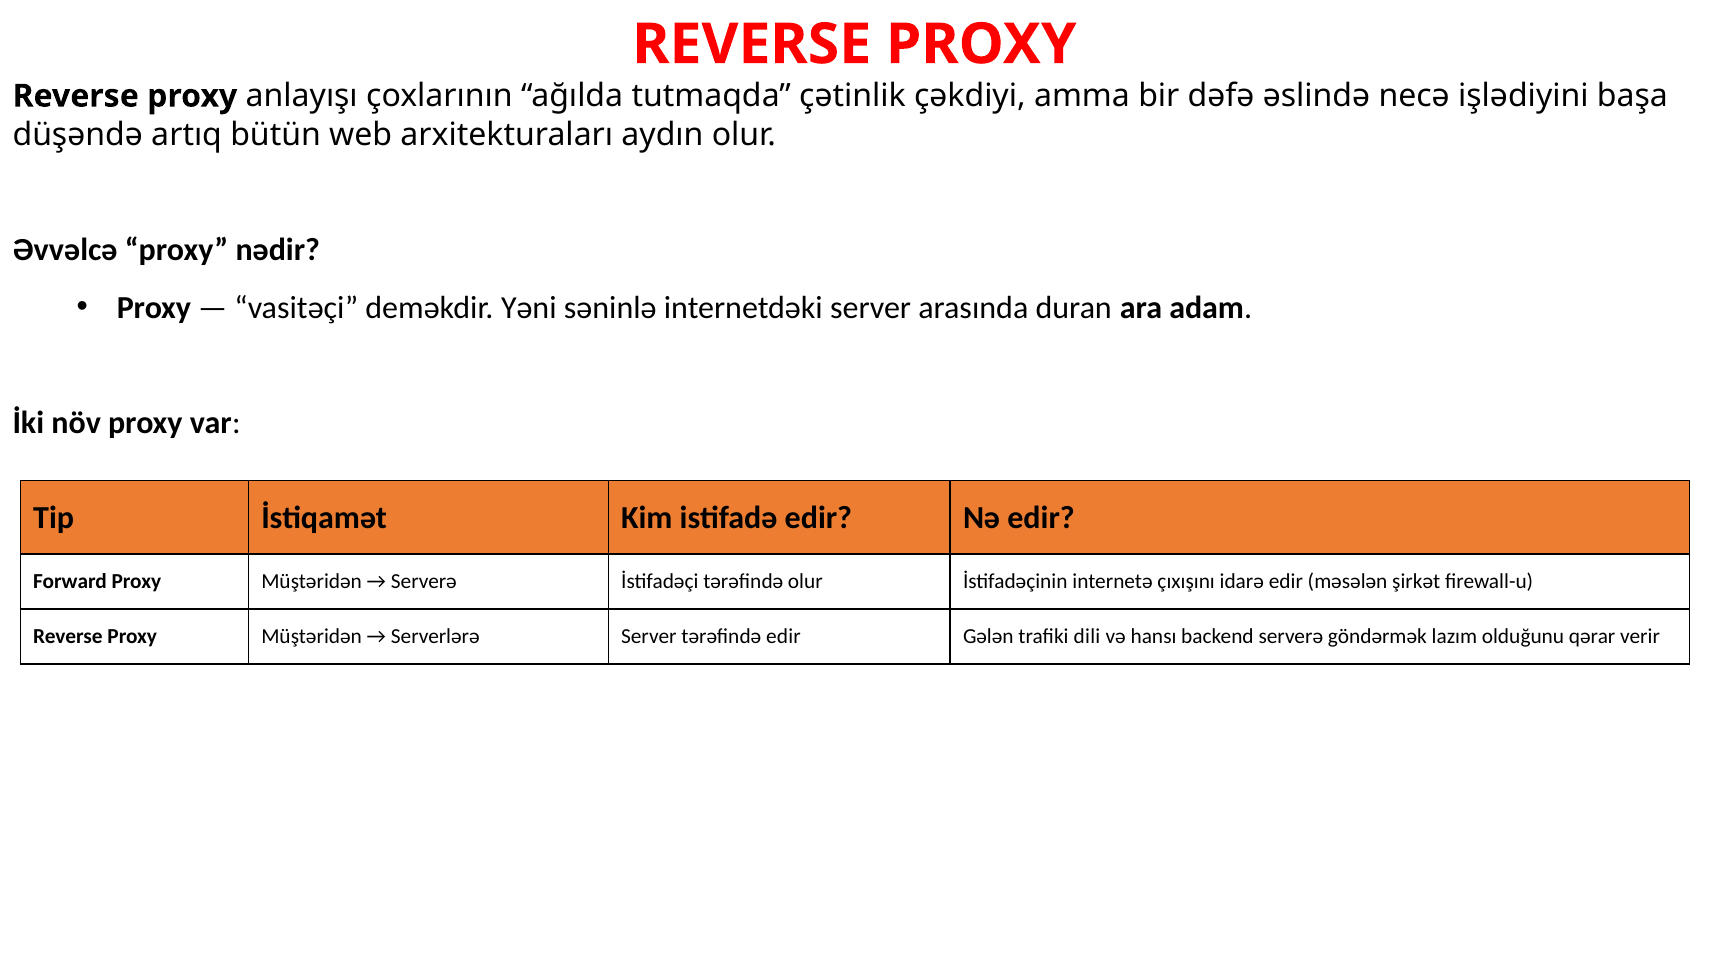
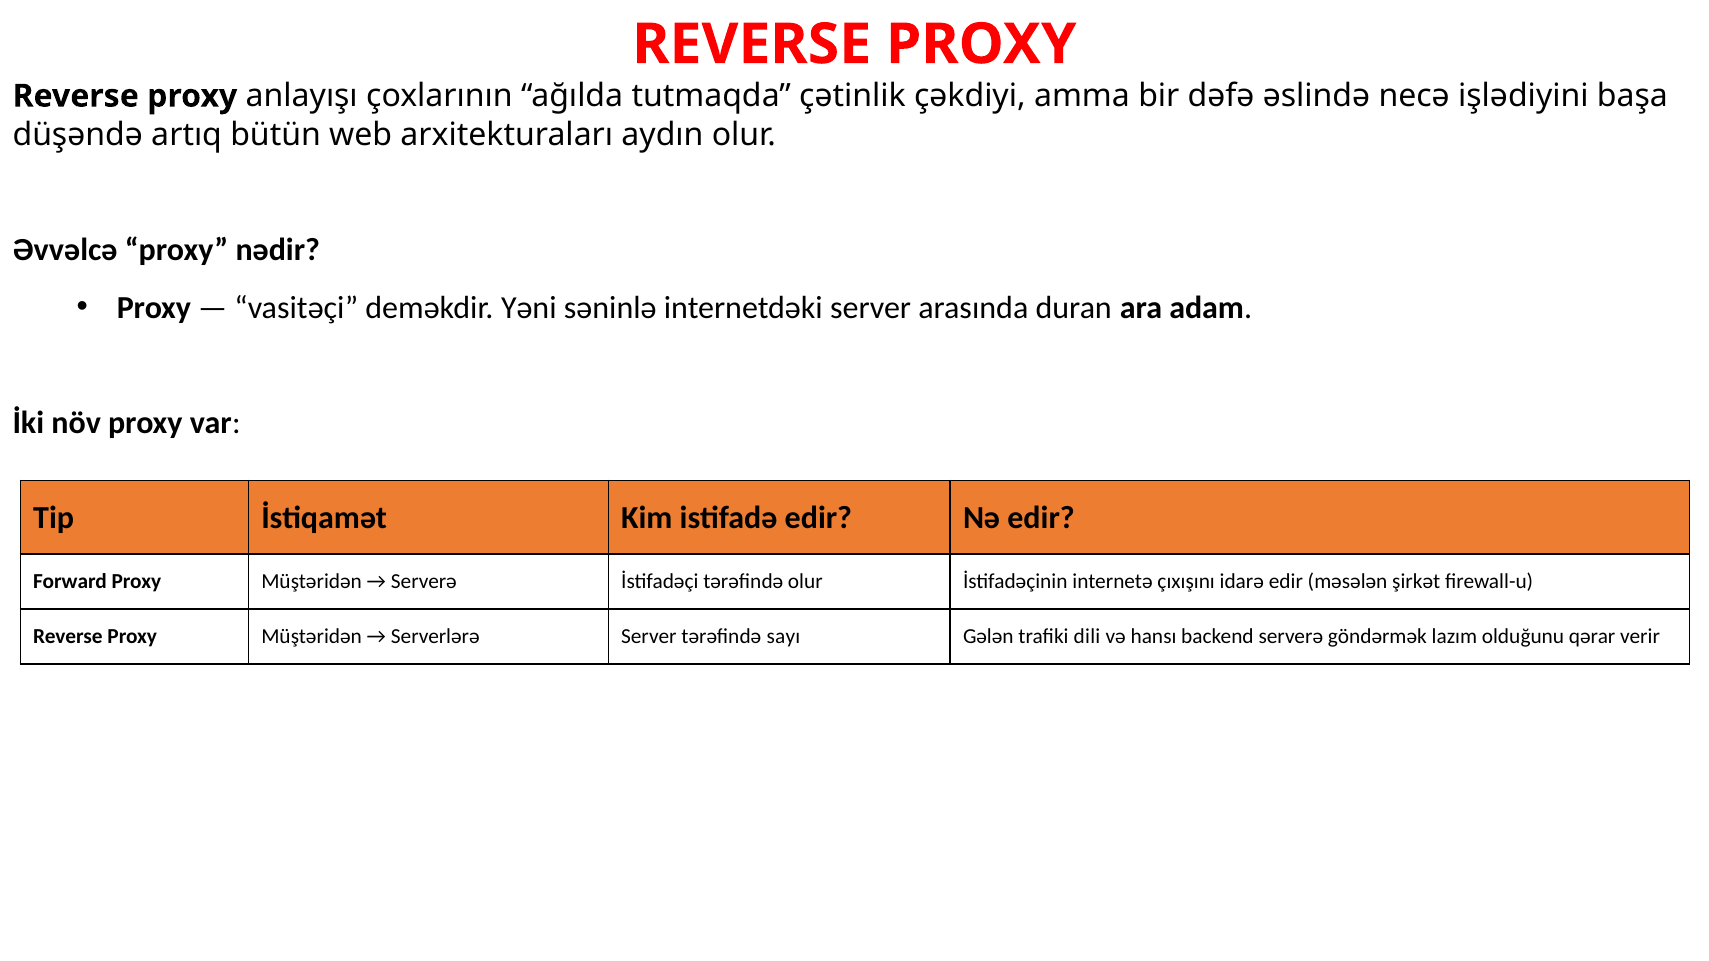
tərəfində edir: edir -> sayı (783, 637)
